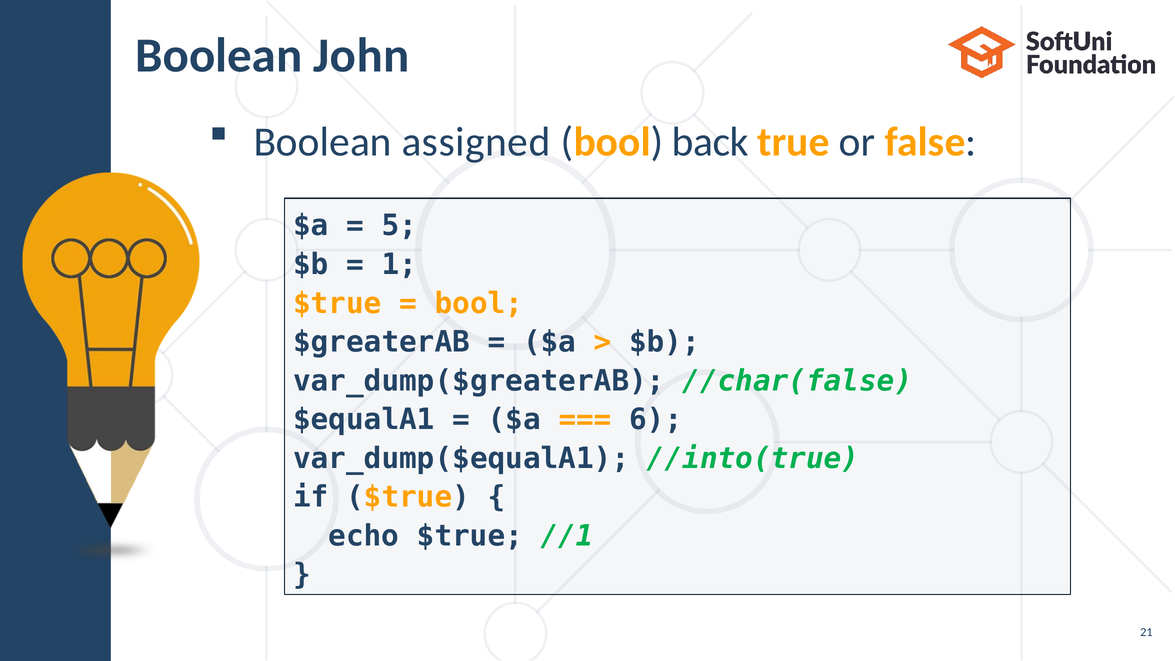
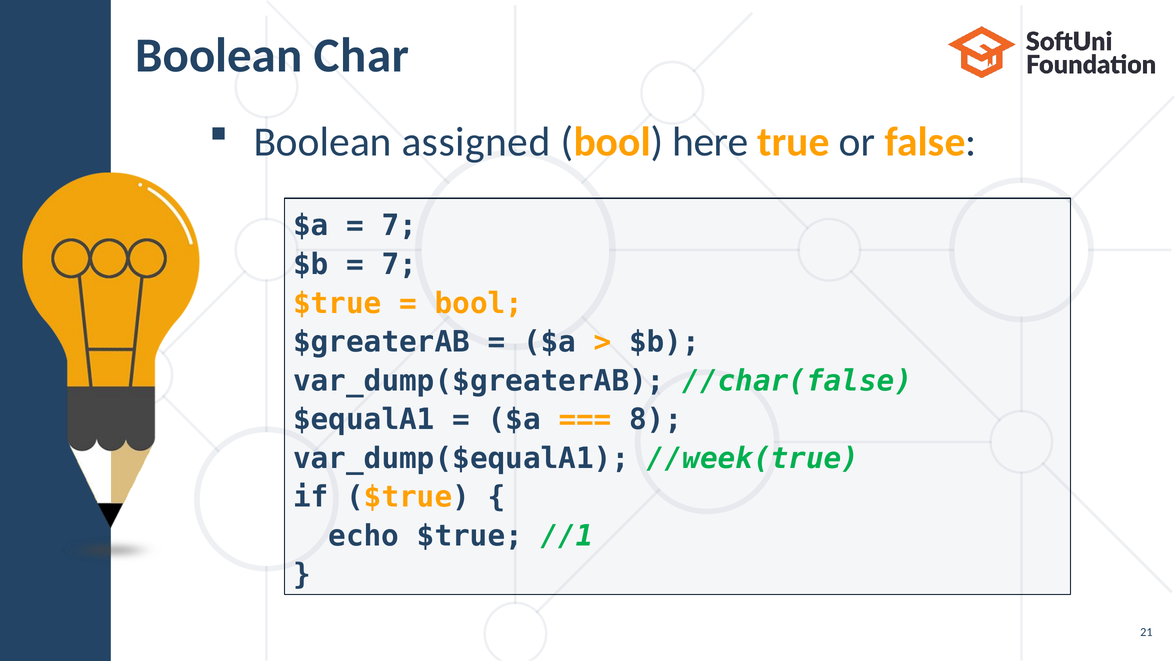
John: John -> Char (361, 56)
back: back -> here (710, 142)
5: 5 -> 7 (399, 226)
1: 1 -> 7 (399, 265)
6: 6 -> 8 (656, 420)
//into(true: //into(true -> //week(true (753, 458)
